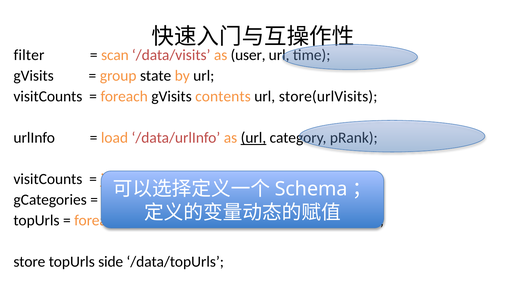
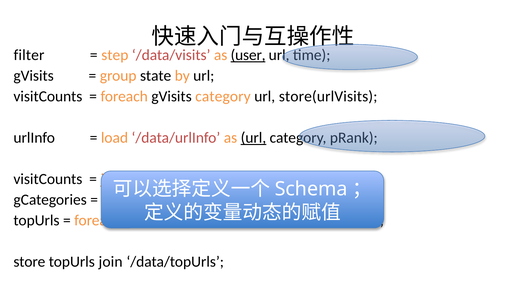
scan: scan -> step (115, 55)
user underline: none -> present (248, 55)
gVisits contents: contents -> category (223, 96)
topUrls side: side -> join (111, 261)
